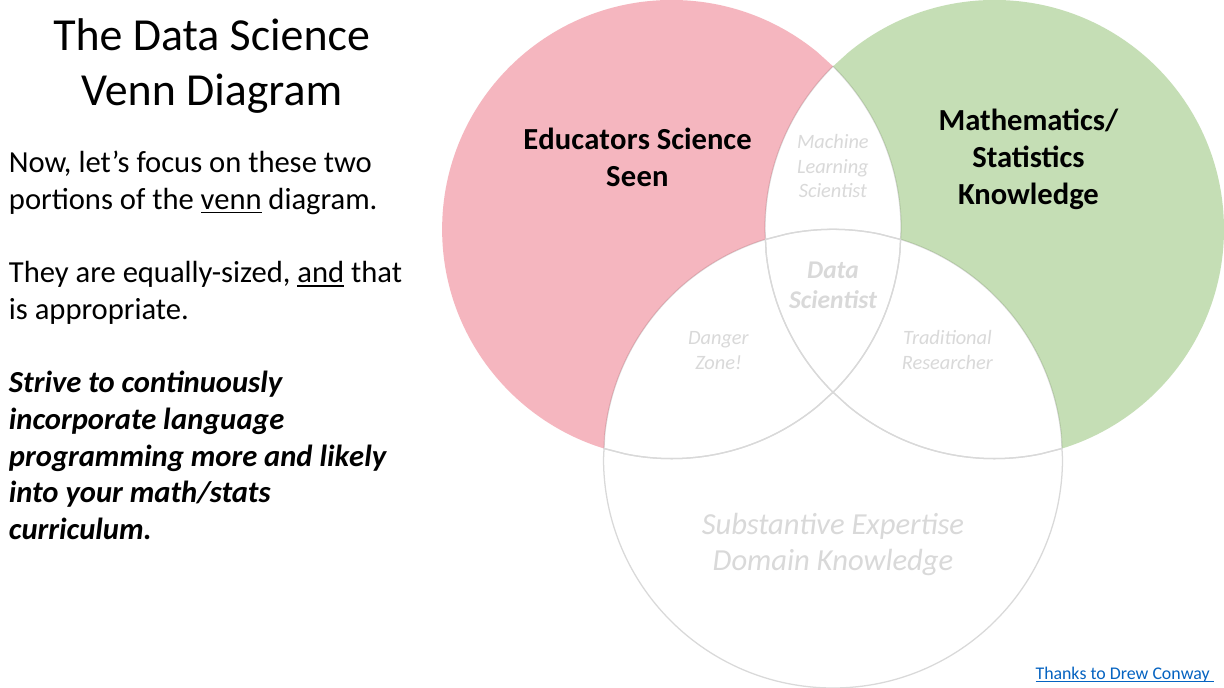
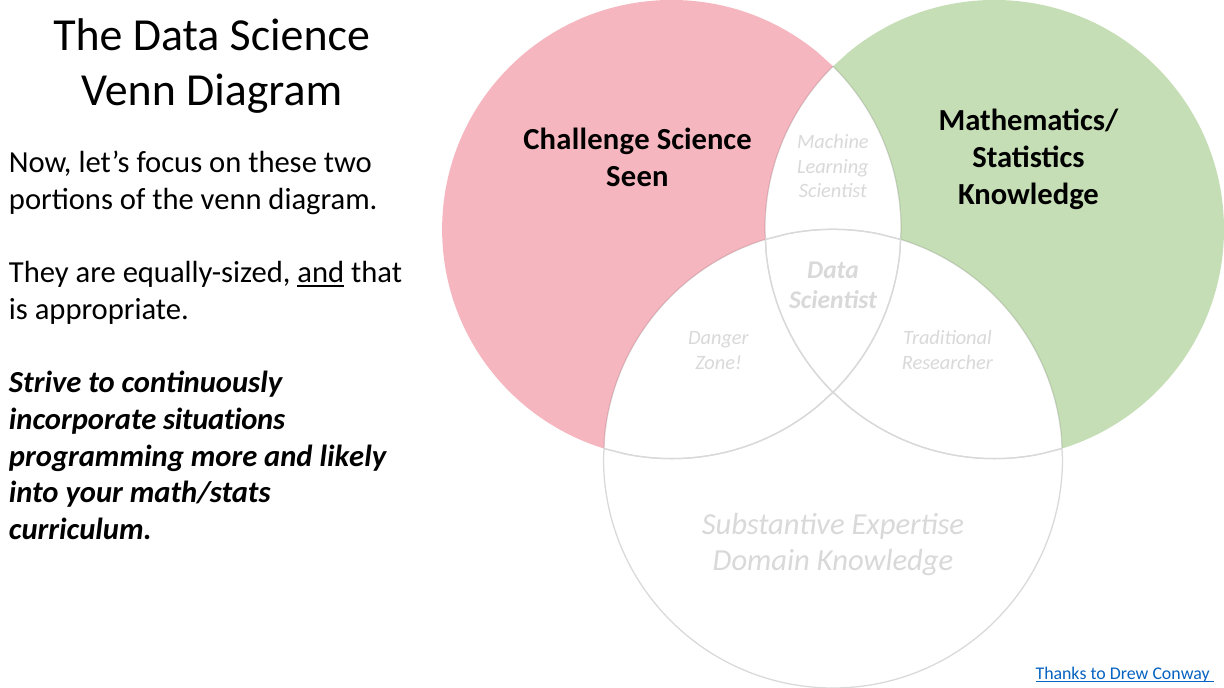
Educators: Educators -> Challenge (587, 139)
venn underline: present -> none (231, 199)
language: language -> situations (224, 420)
